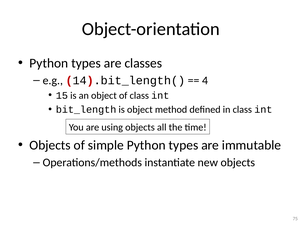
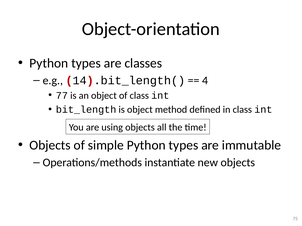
15: 15 -> 77 (62, 96)
